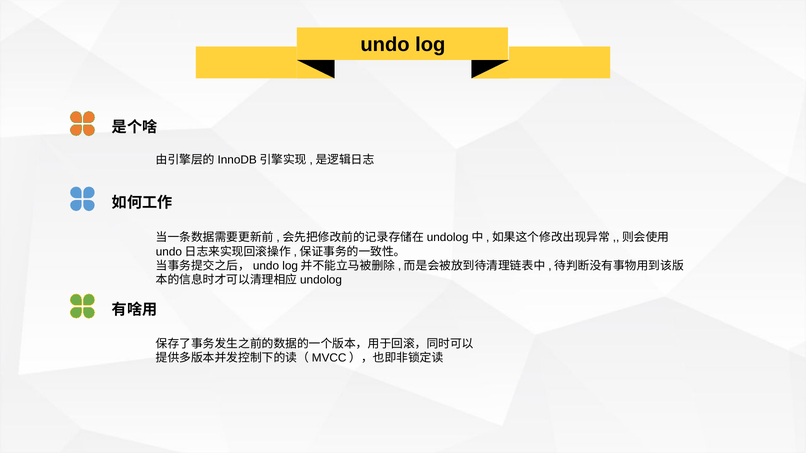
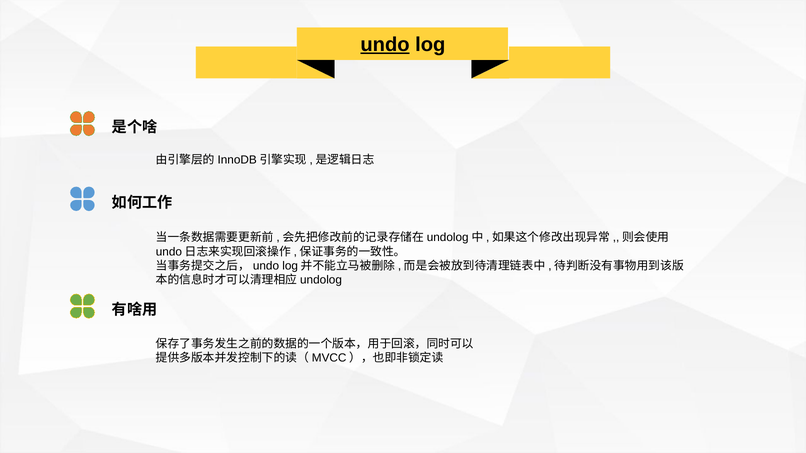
undo underline: none -> present (385, 45)
